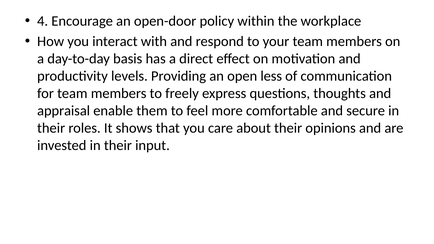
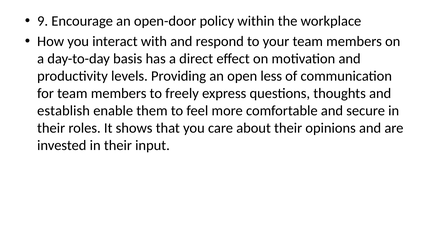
4: 4 -> 9 (43, 21)
appraisal: appraisal -> establish (64, 111)
